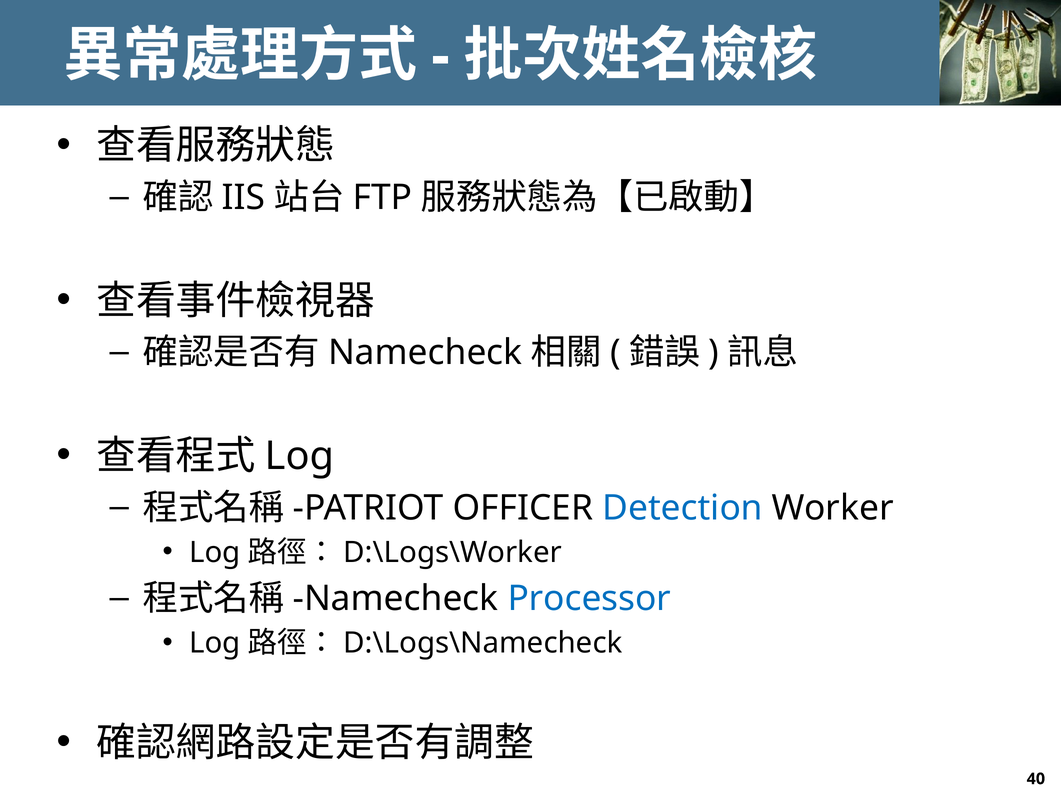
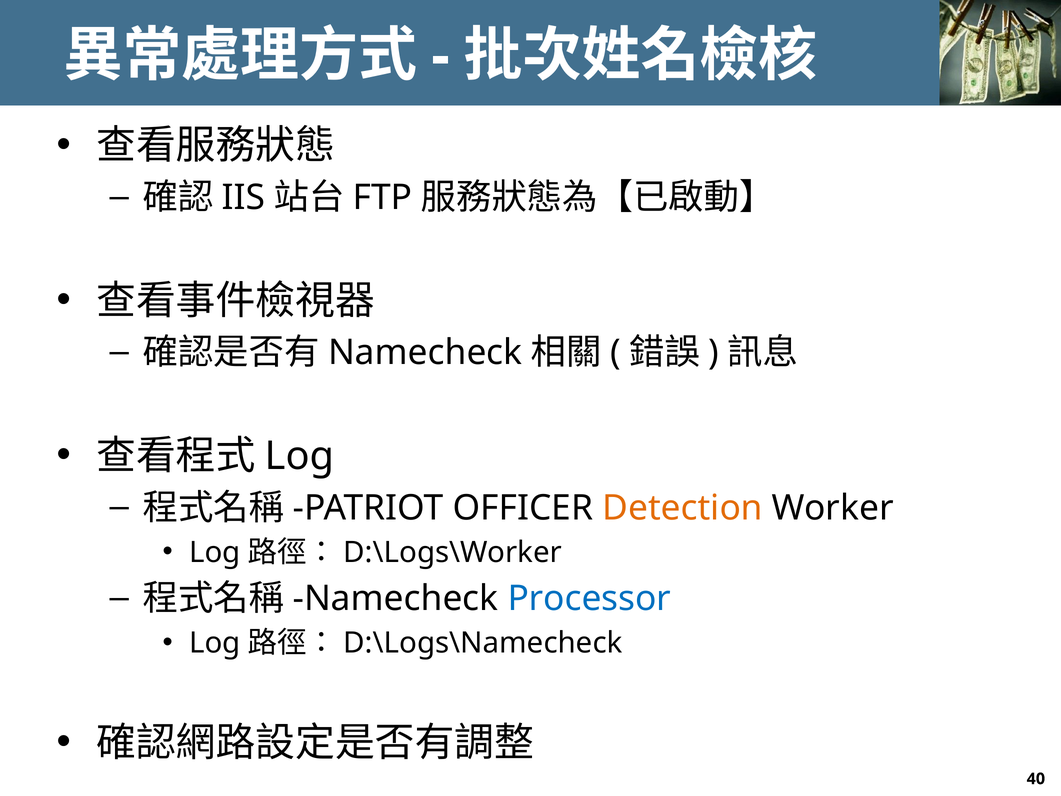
Detection colour: blue -> orange (683, 508)
